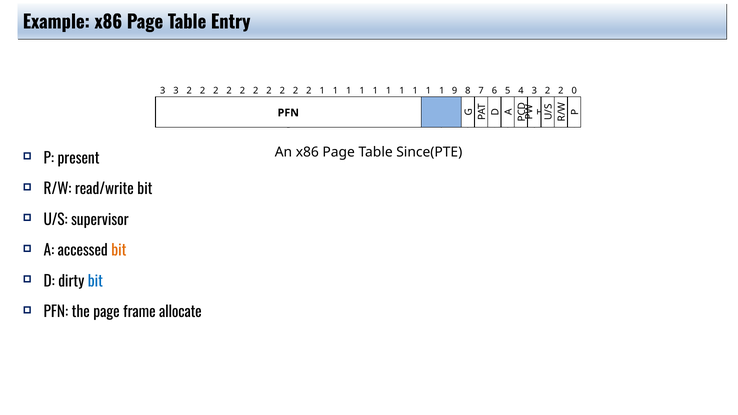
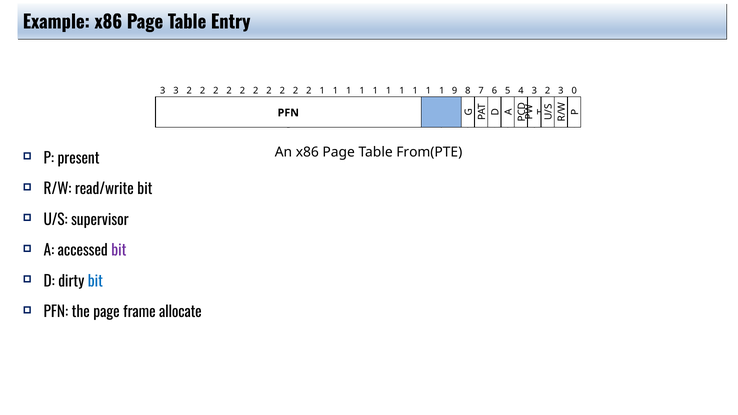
4 3 2 2: 2 -> 3 (561, 91)
Since(PTE: Since(PTE -> From(PTE (429, 152)
bit colour: orange -> purple (119, 251)
